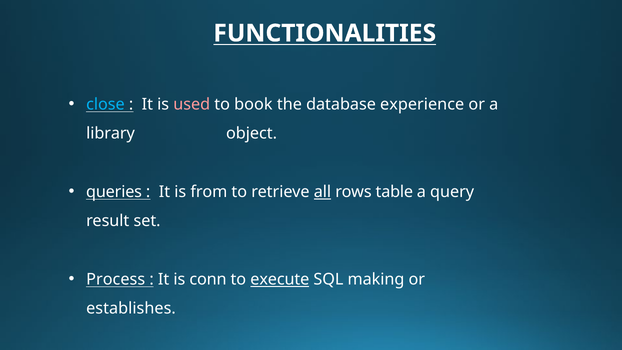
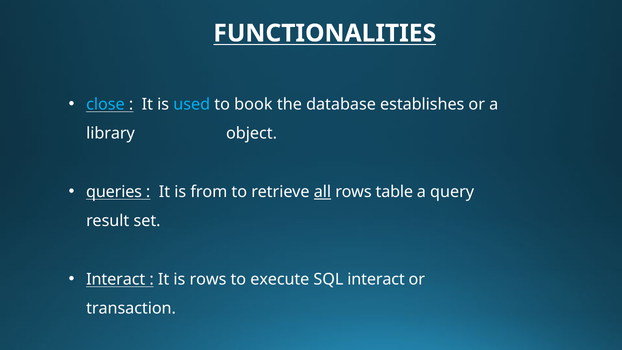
used colour: pink -> light blue (192, 104)
experience: experience -> establishes (422, 104)
Process: Process -> Interact (116, 279)
is conn: conn -> rows (208, 279)
execute underline: present -> none (280, 279)
SQL making: making -> interact (376, 279)
establishes: establishes -> transaction (131, 308)
